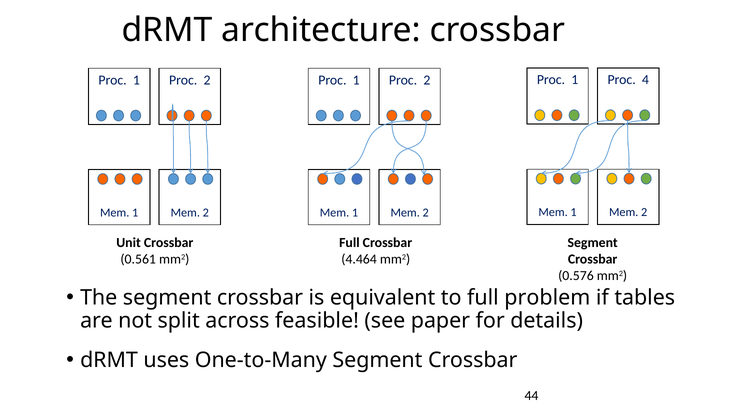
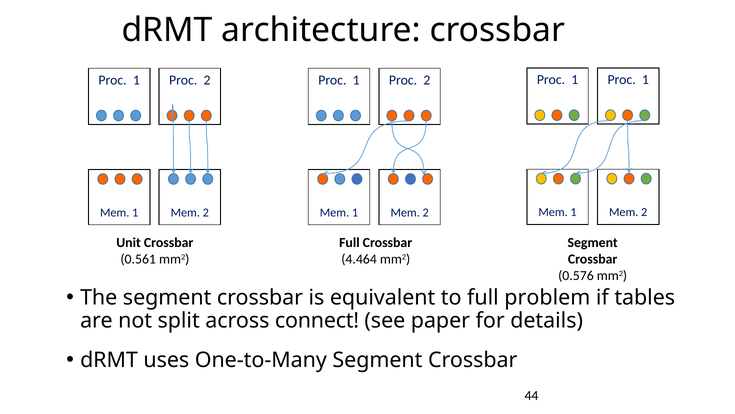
4: 4 -> 1 (645, 80)
feasible: feasible -> connect (317, 320)
